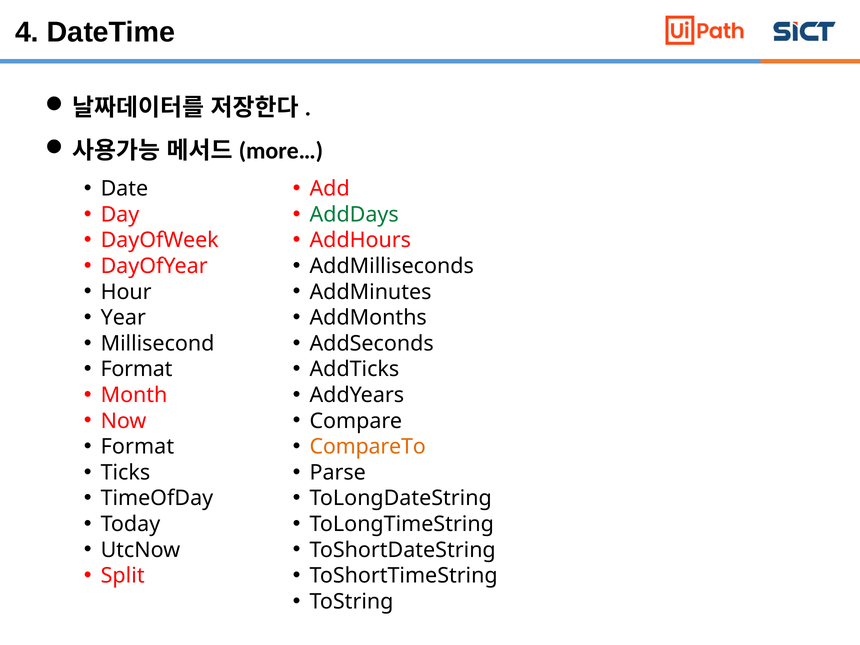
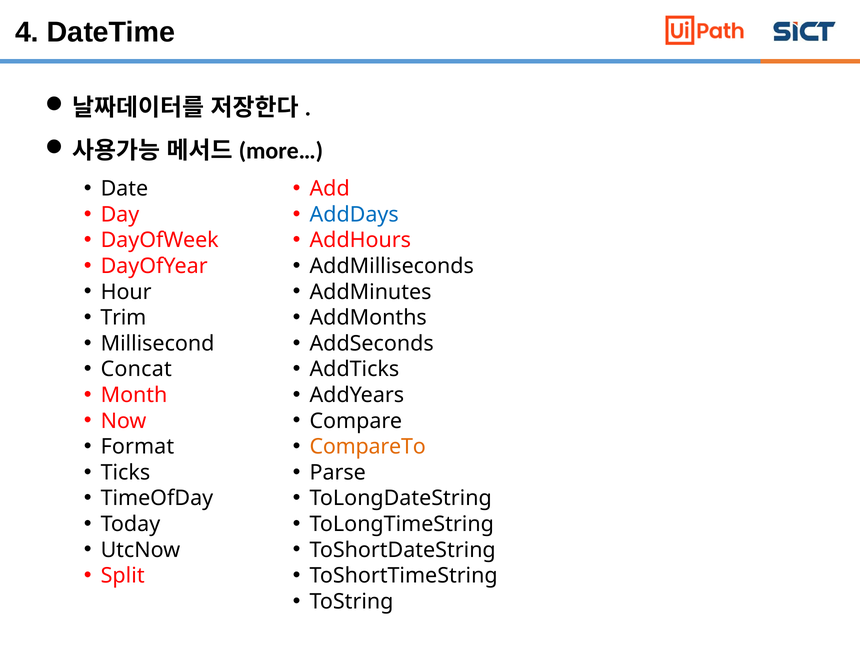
AddDays colour: green -> blue (354, 215)
Year: Year -> Trim (123, 318)
Format: Format -> Concat (136, 369)
